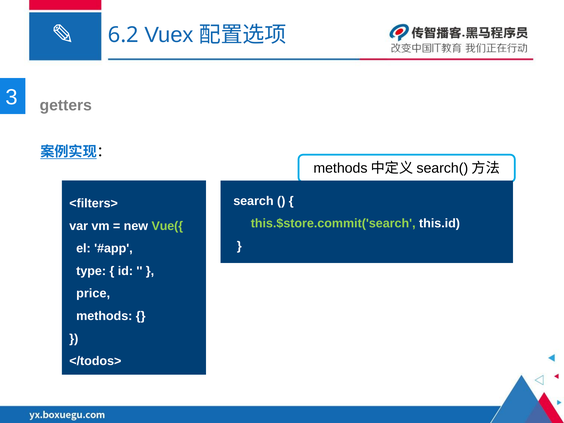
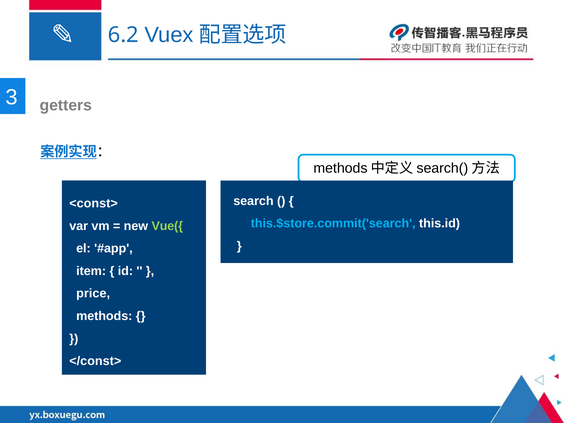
<filters>: <filters> -> <const> (94, 203)
this.$store.commit('search colour: light green -> light blue (333, 224)
type: type -> item (91, 271)
</todos>: </todos> -> </const> (95, 361)
